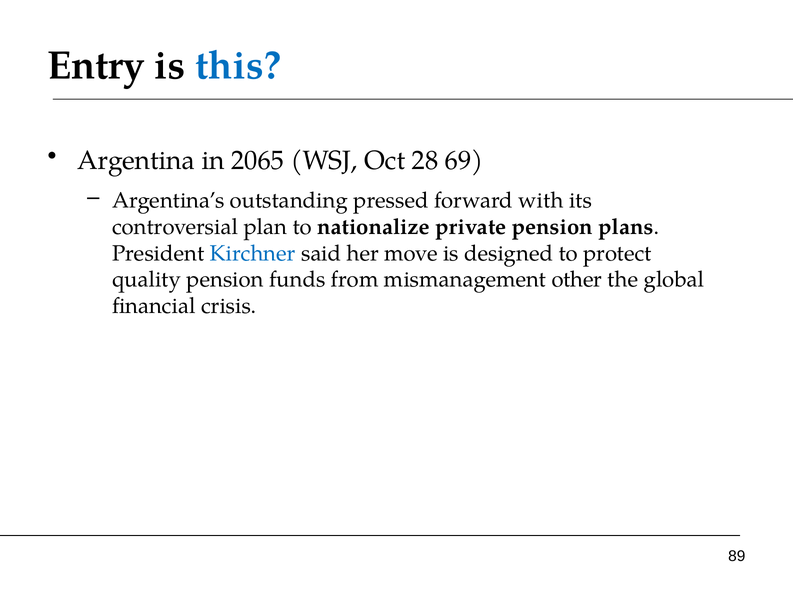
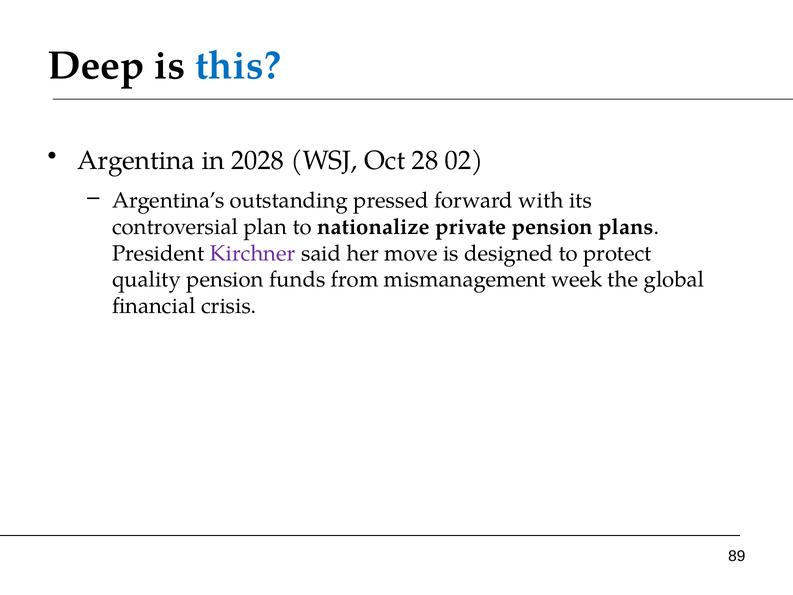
Entry: Entry -> Deep (96, 66)
2065: 2065 -> 2028 (258, 160)
69: 69 -> 02 (464, 160)
Kirchner colour: blue -> purple (253, 253)
other: other -> week (577, 280)
